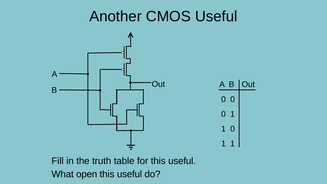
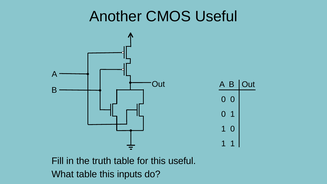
What open: open -> table (87, 174)
useful: useful -> inputs (129, 174)
